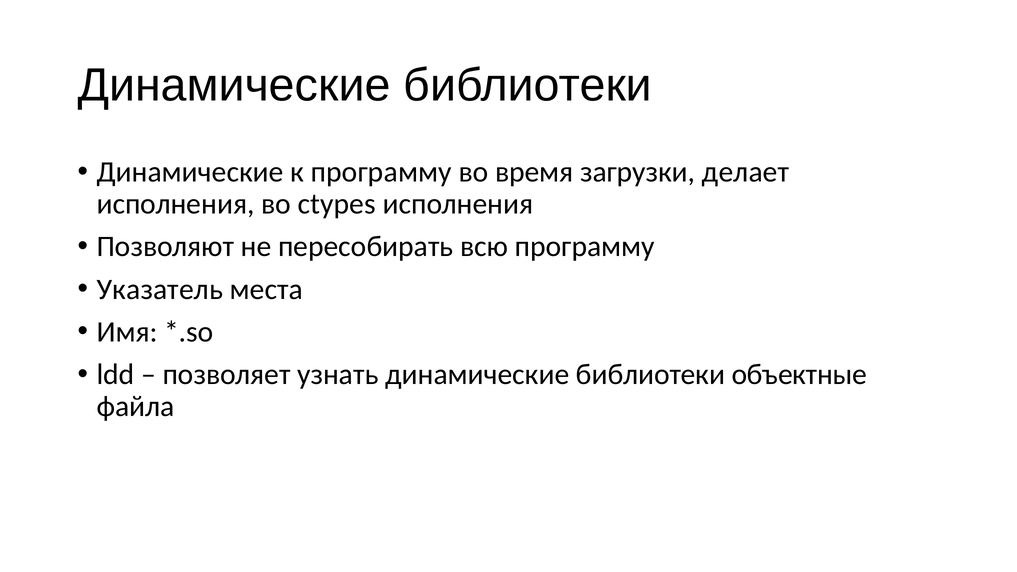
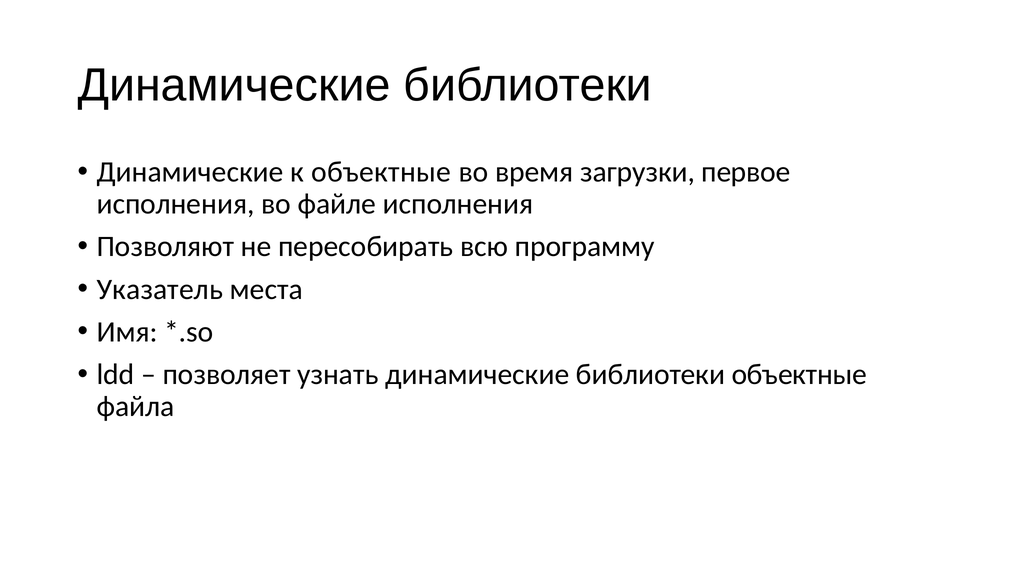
к программу: программу -> объектные (381, 172)
делает: делает -> первое (746, 172)
ctypes: ctypes -> файле (337, 204)
